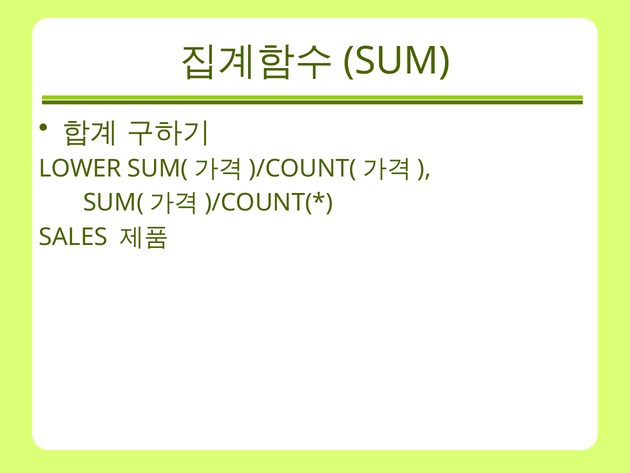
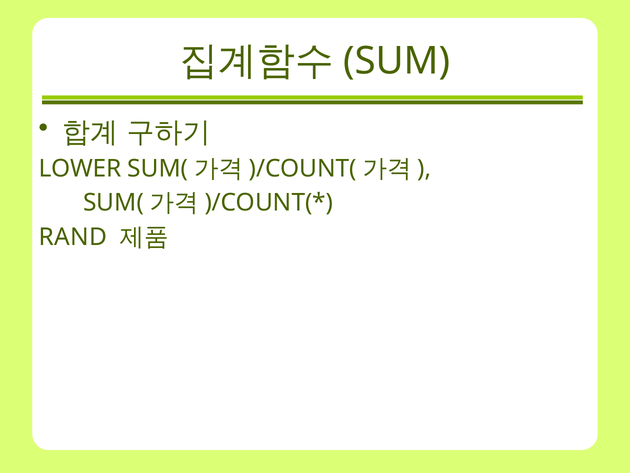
SALES: SALES -> RAND (73, 237)
